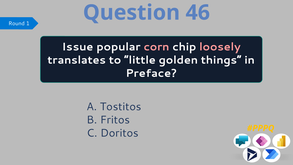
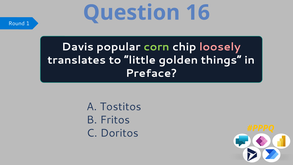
46: 46 -> 16 (198, 13)
Issue: Issue -> Davis (78, 47)
corn colour: pink -> light green (157, 47)
